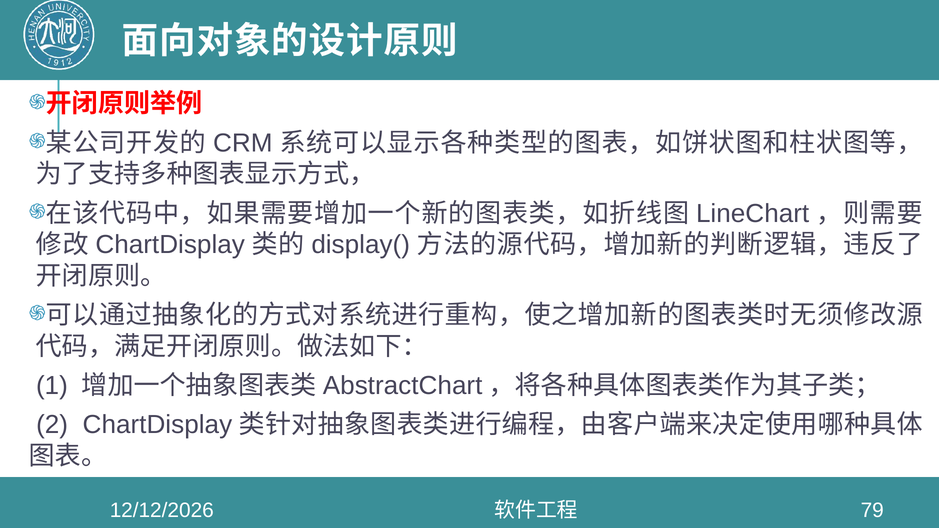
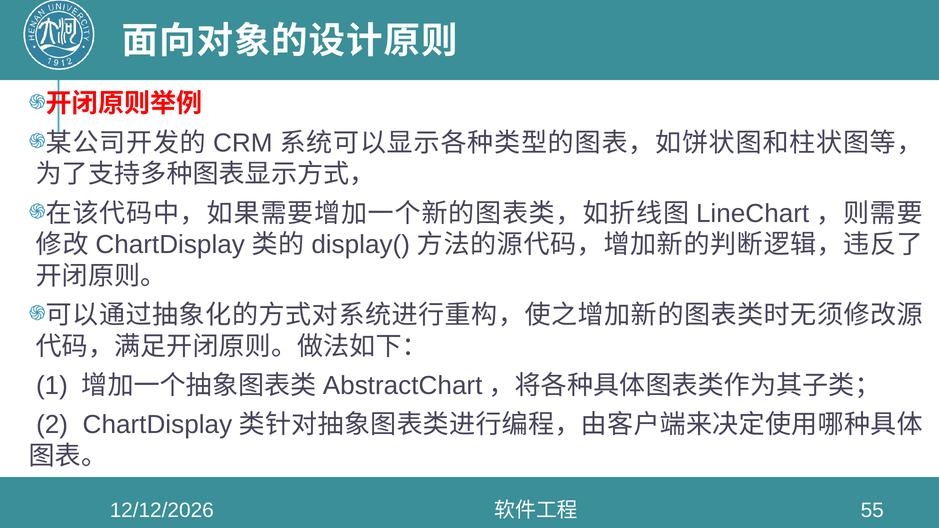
79: 79 -> 55 (872, 510)
